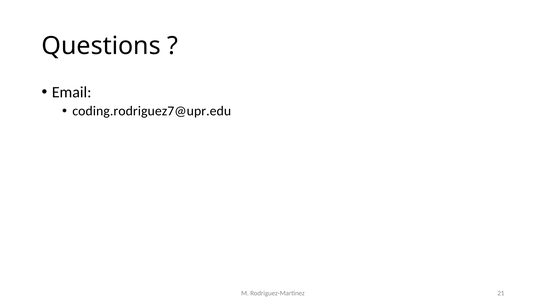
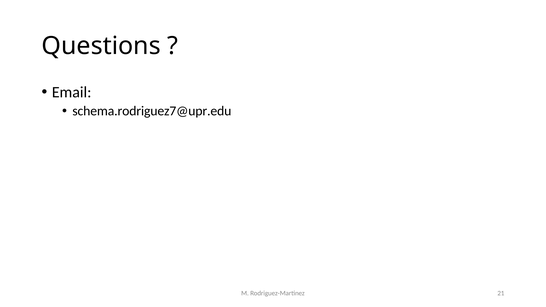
coding.rodriguez7@upr.edu: coding.rodriguez7@upr.edu -> schema.rodriguez7@upr.edu (152, 111)
